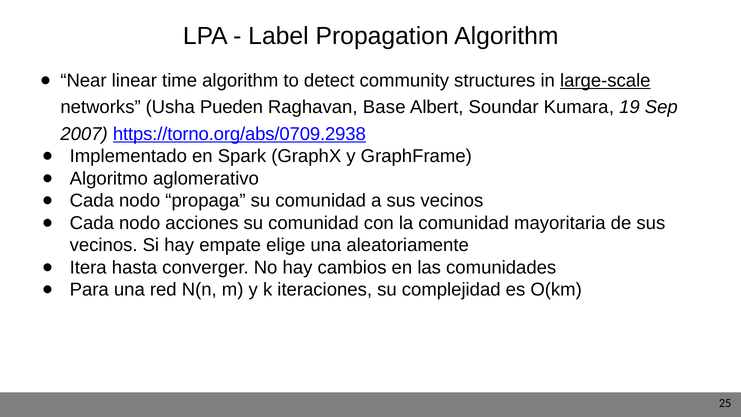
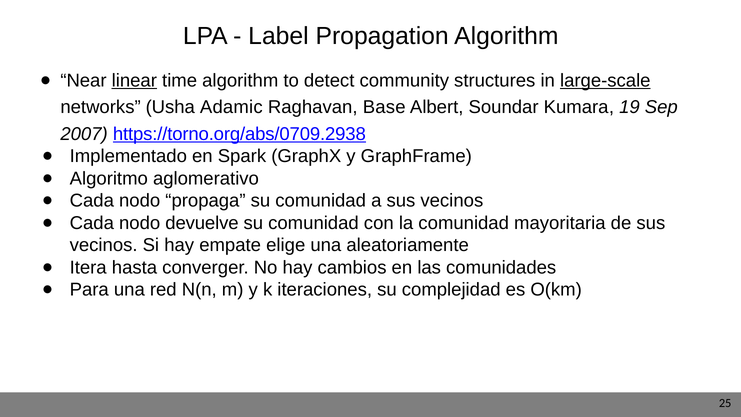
linear underline: none -> present (134, 81)
Pueden: Pueden -> Adamic (231, 107)
acciones: acciones -> devuelve (202, 223)
